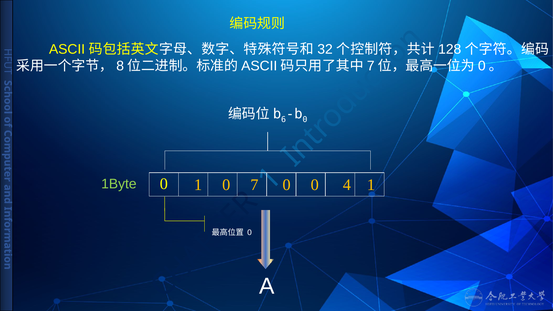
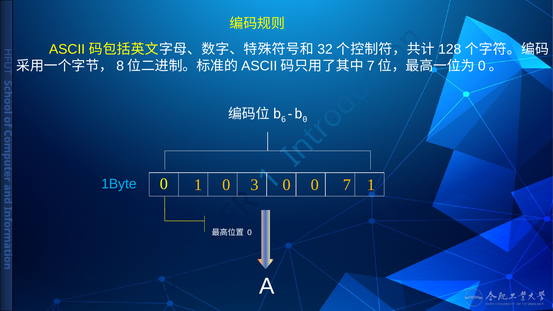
1Byte colour: light green -> light blue (119, 184)
7: 7 -> 3 (254, 185)
4: 4 -> 7 (347, 185)
